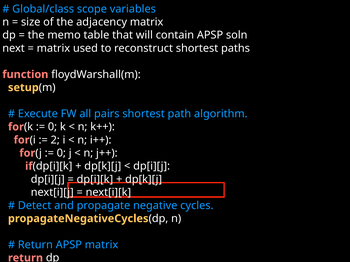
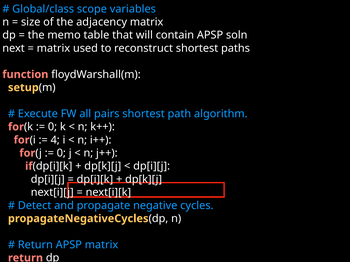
2: 2 -> 4 (55, 140)
